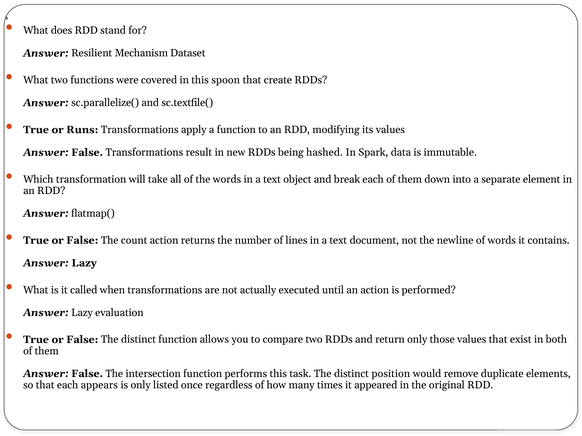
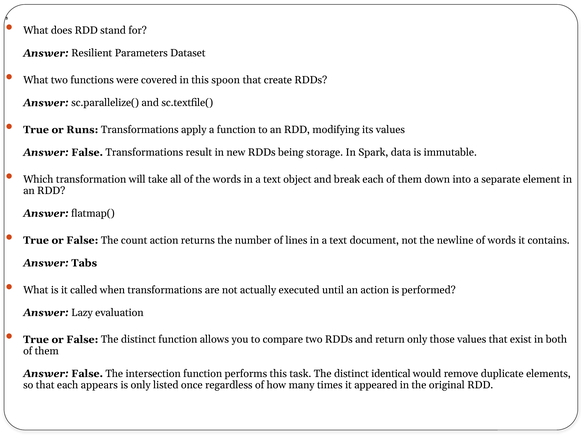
Mechanism: Mechanism -> Parameters (141, 53)
hashed: hashed -> storage (325, 153)
Lazy: Lazy -> Tabs (84, 263)
position: position -> identical (391, 374)
